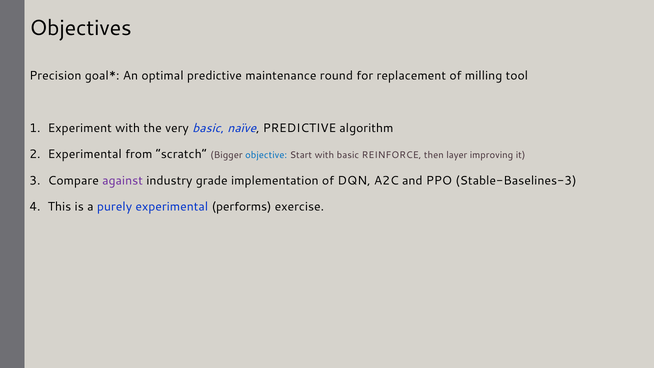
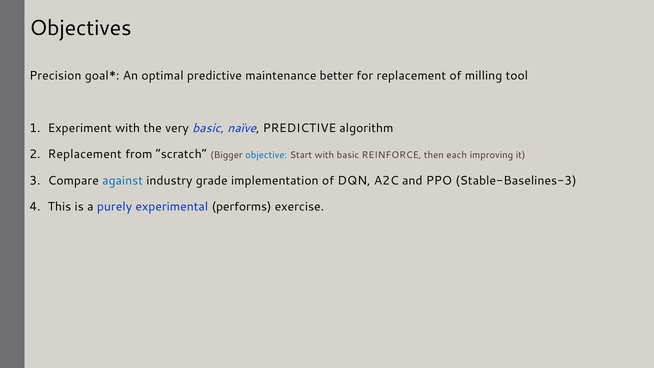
round: round -> better (336, 76)
Experimental: Experimental -> Replacement (85, 154)
layer: layer -> each (457, 155)
against colour: purple -> blue (123, 181)
